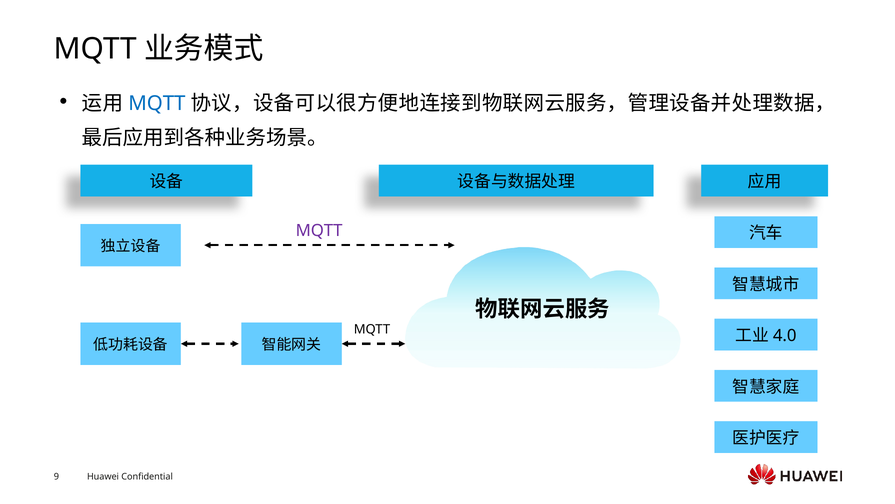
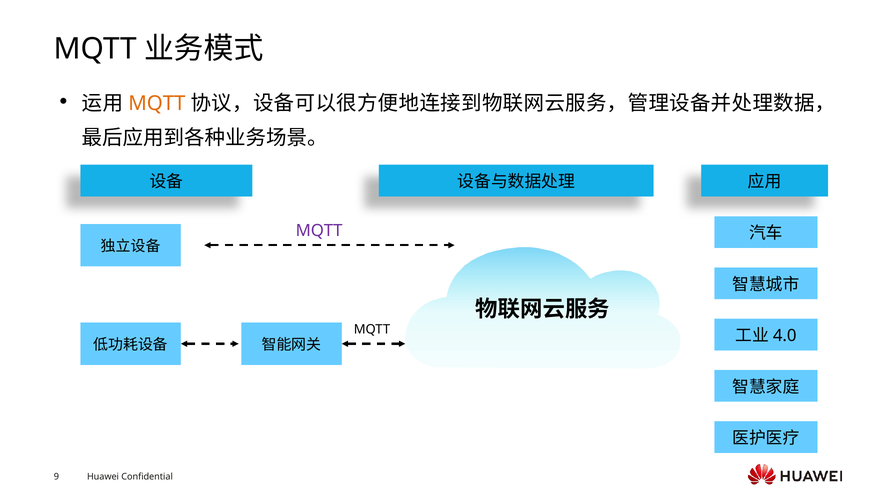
MQTT colour: blue -> orange (157, 103)
